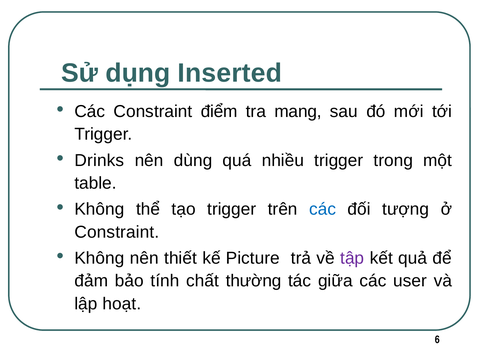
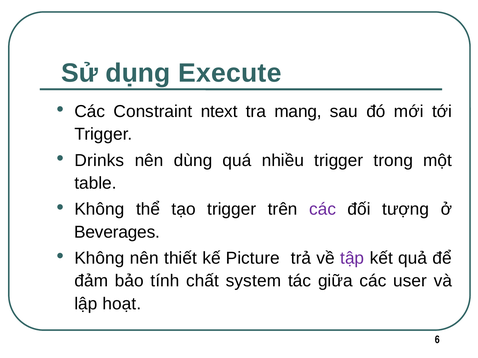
Inserted: Inserted -> Execute (230, 73)
điểm: điểm -> ntext (219, 112)
các colour: blue -> purple (323, 210)
Constraint: Constraint -> Beverages (117, 232)
thường: thường -> system (253, 281)
